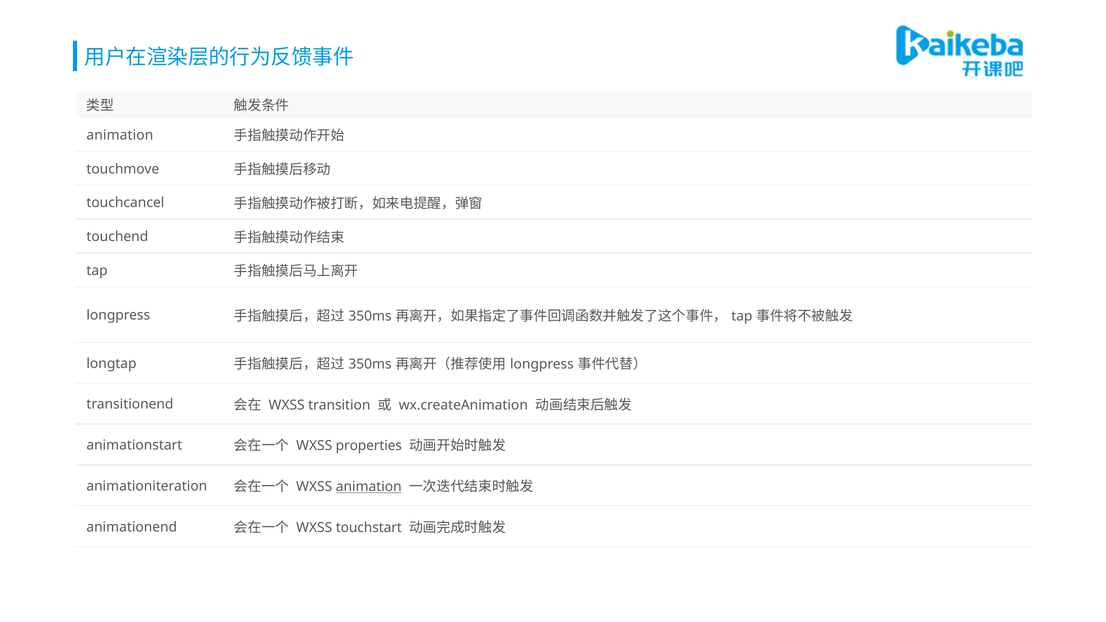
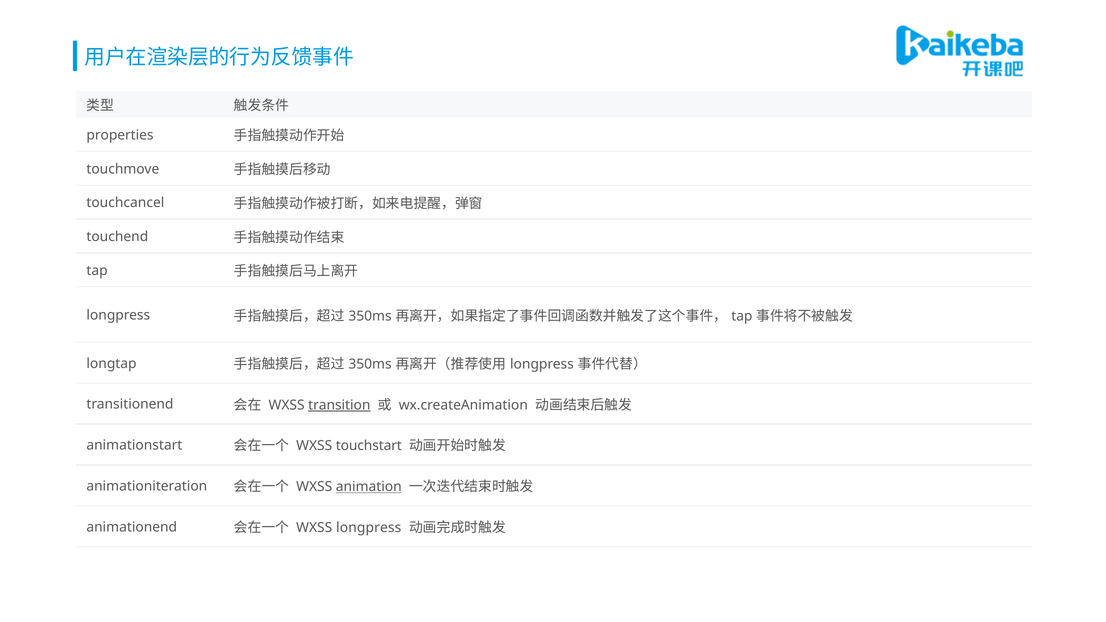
animation: animation -> properties (120, 135)
transition underline: none -> present (339, 405)
properties: properties -> touchstart (369, 446)
WXSS touchstart: touchstart -> longpress (369, 528)
